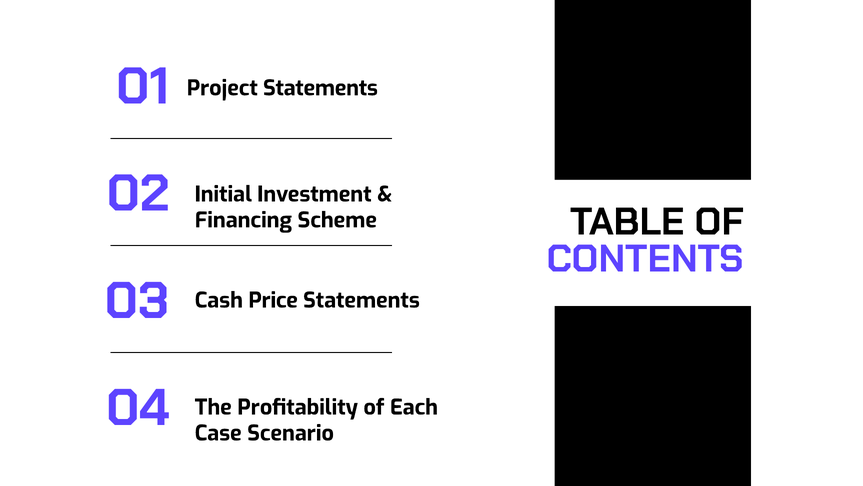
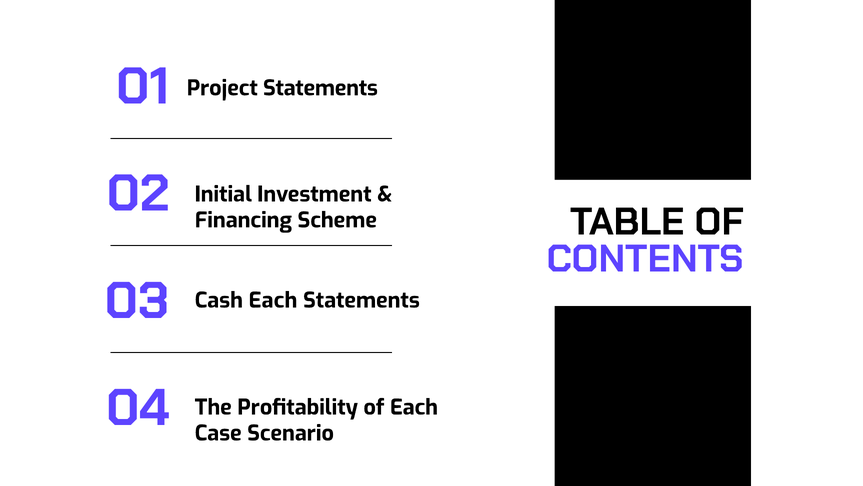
Cash Price: Price -> Each (273, 300)
